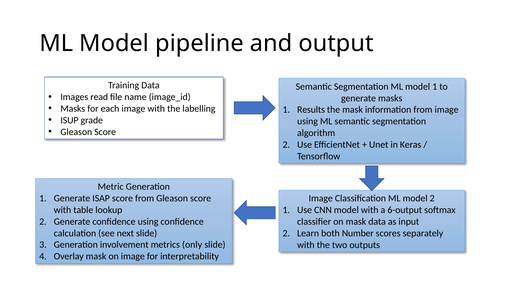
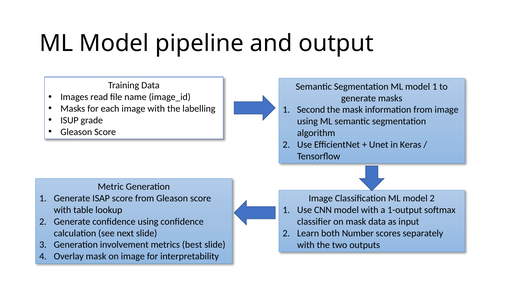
Results: Results -> Second (311, 110)
6-output: 6-output -> 1-output (405, 210)
only: only -> best (192, 245)
